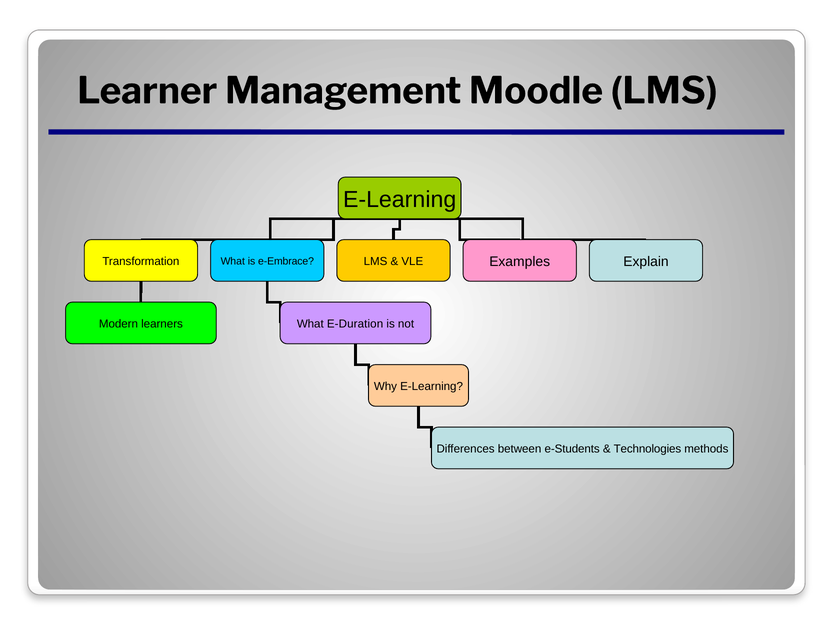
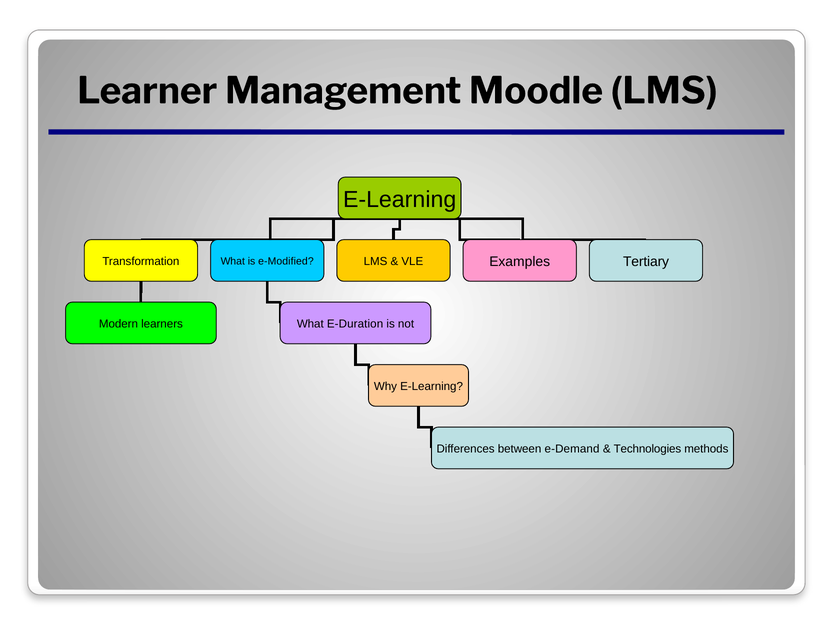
Explain: Explain -> Tertiary (646, 261)
e-Embrace: e-Embrace -> e-Modified (286, 261)
e-Students: e-Students -> e-Demand (572, 449)
